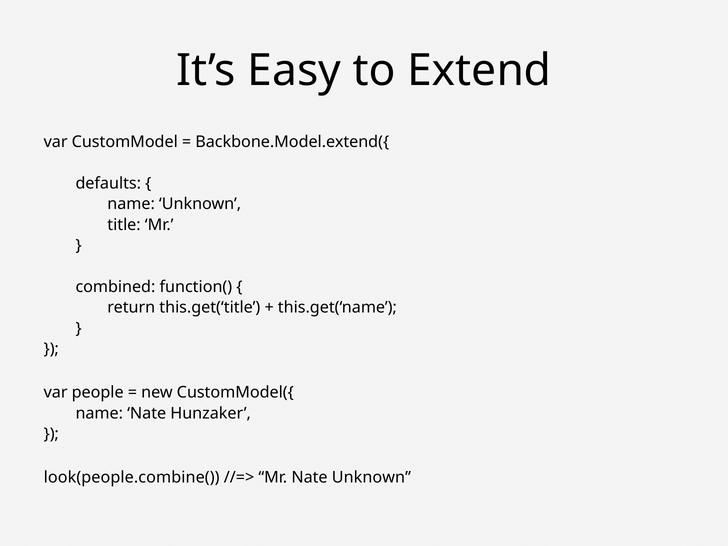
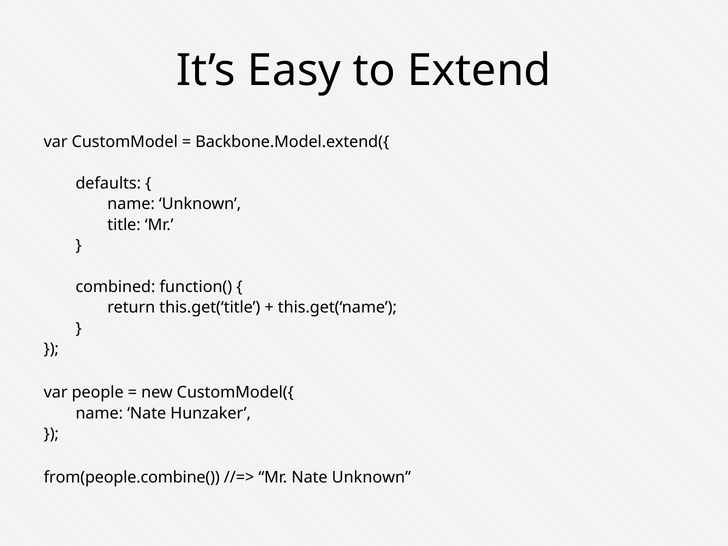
look(people.combine(: look(people.combine( -> from(people.combine( (132, 477)
